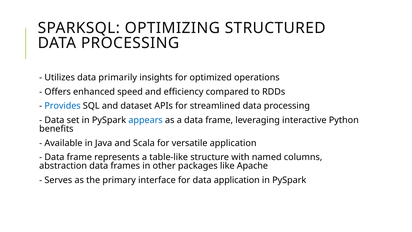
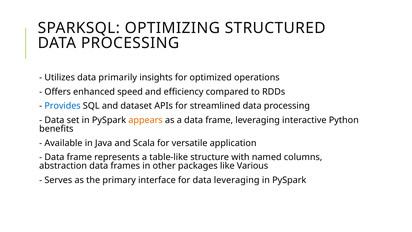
appears colour: blue -> orange (146, 120)
Apache: Apache -> Various (252, 166)
data application: application -> leveraging (237, 180)
